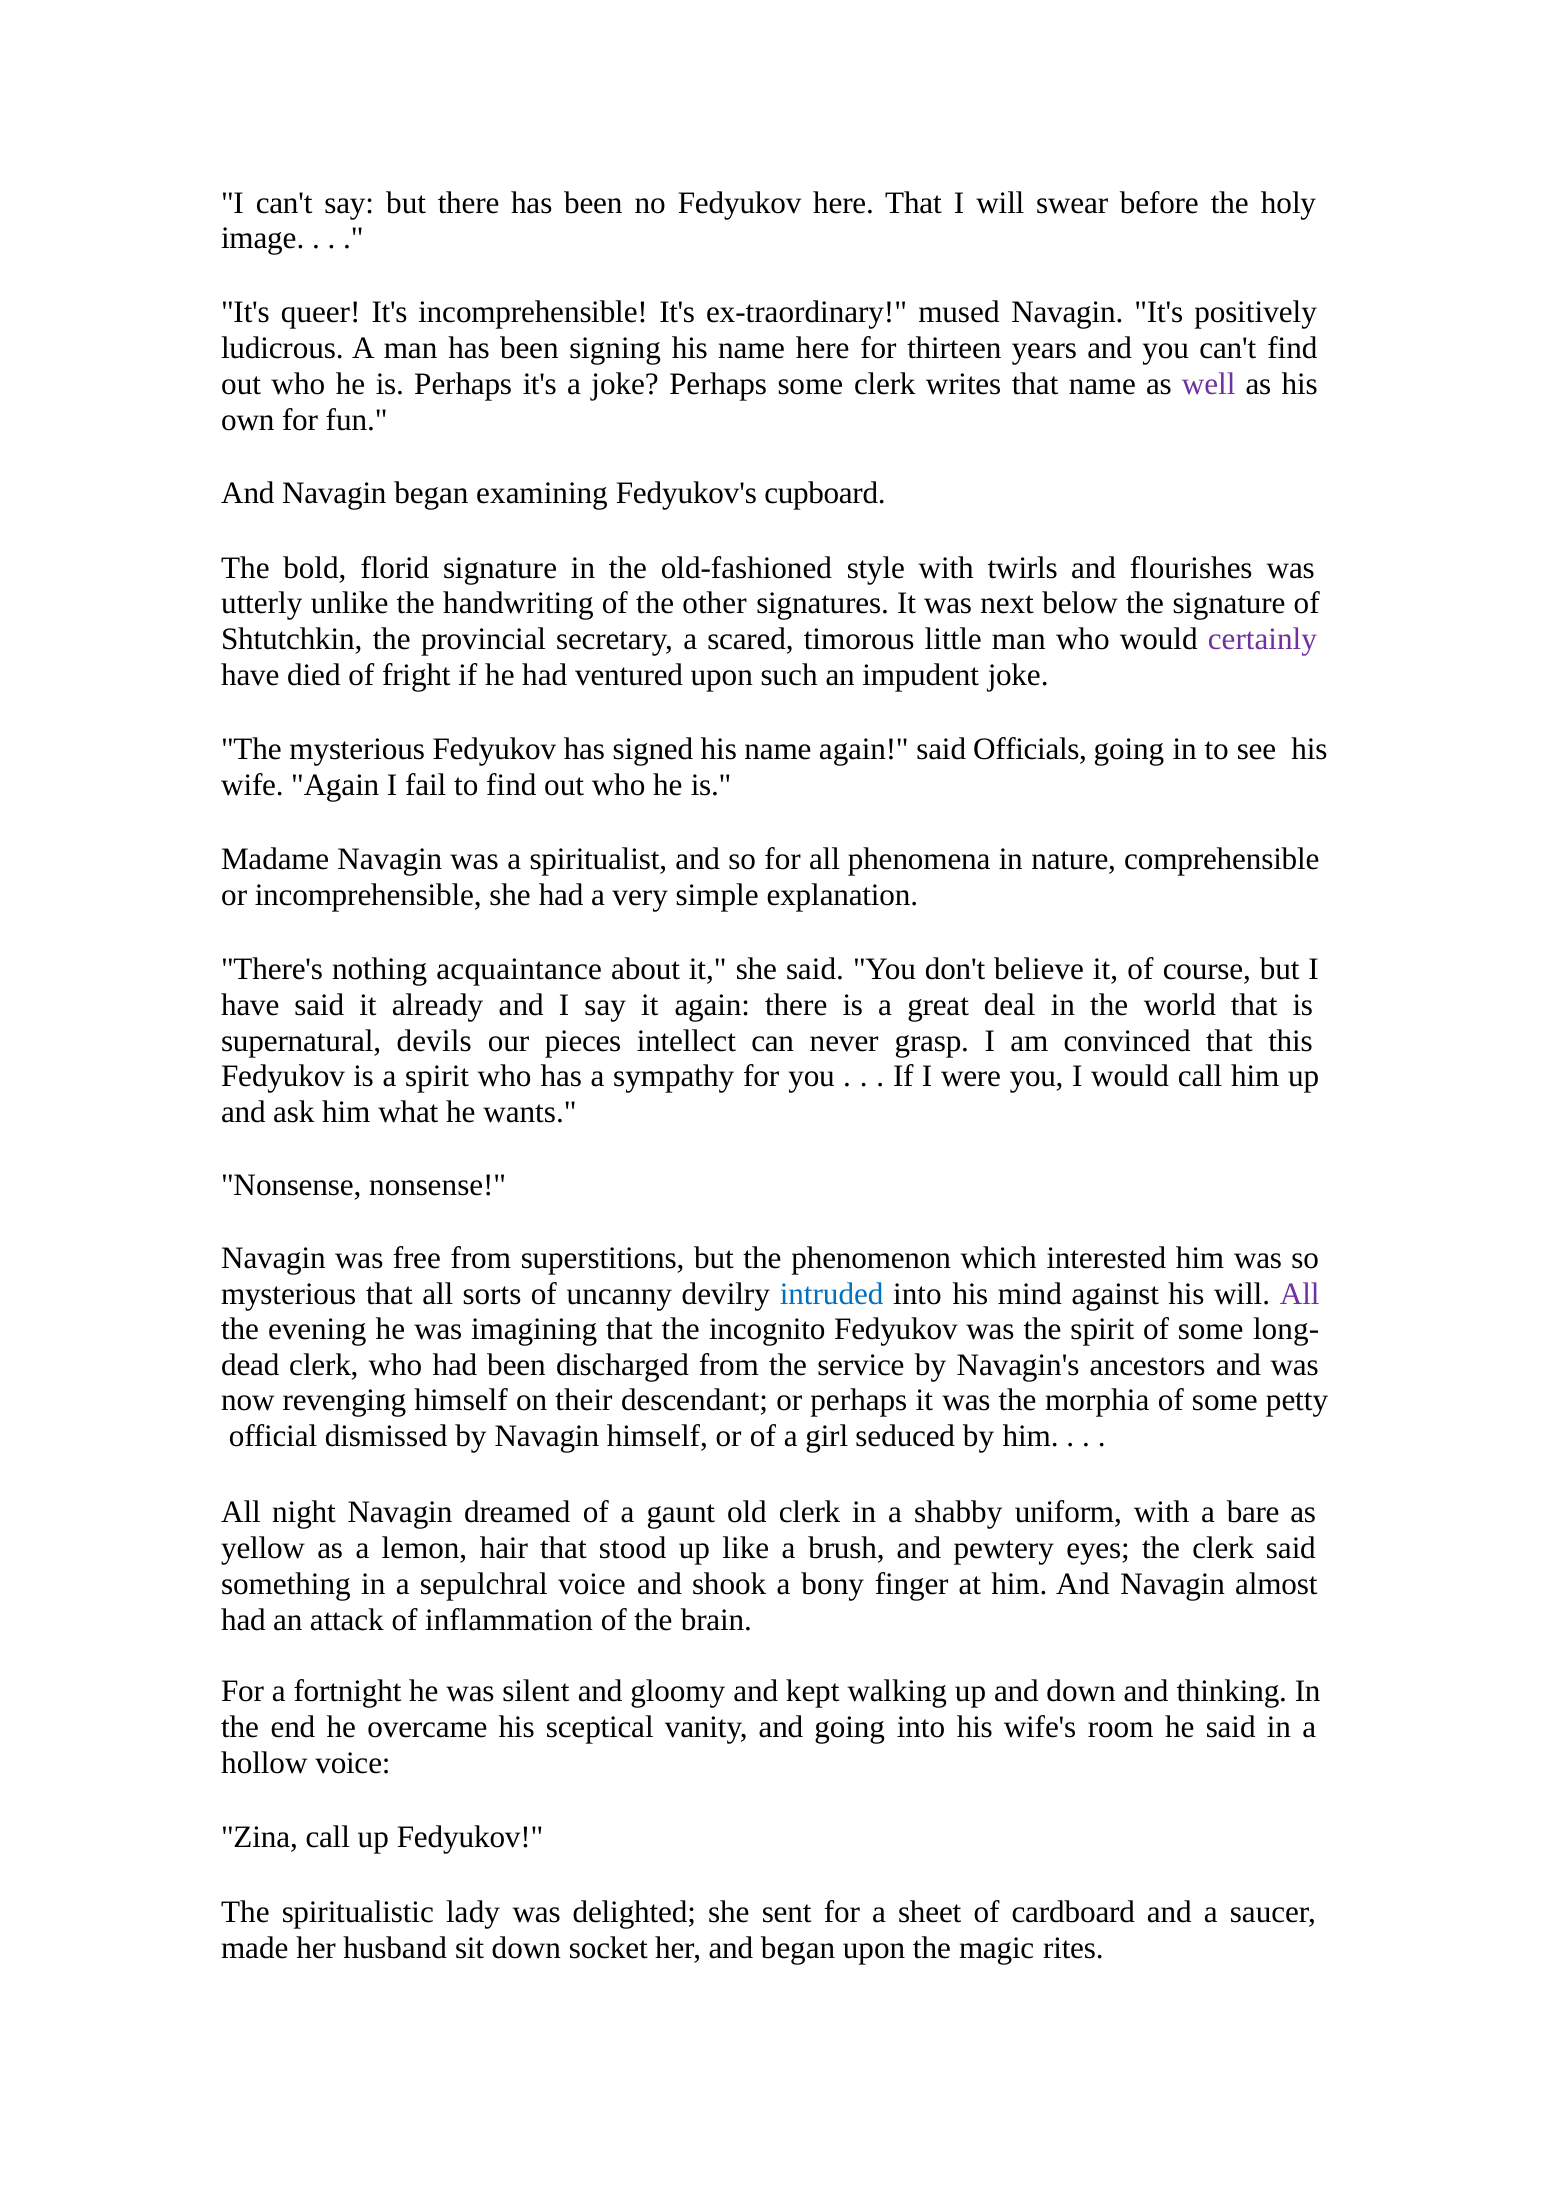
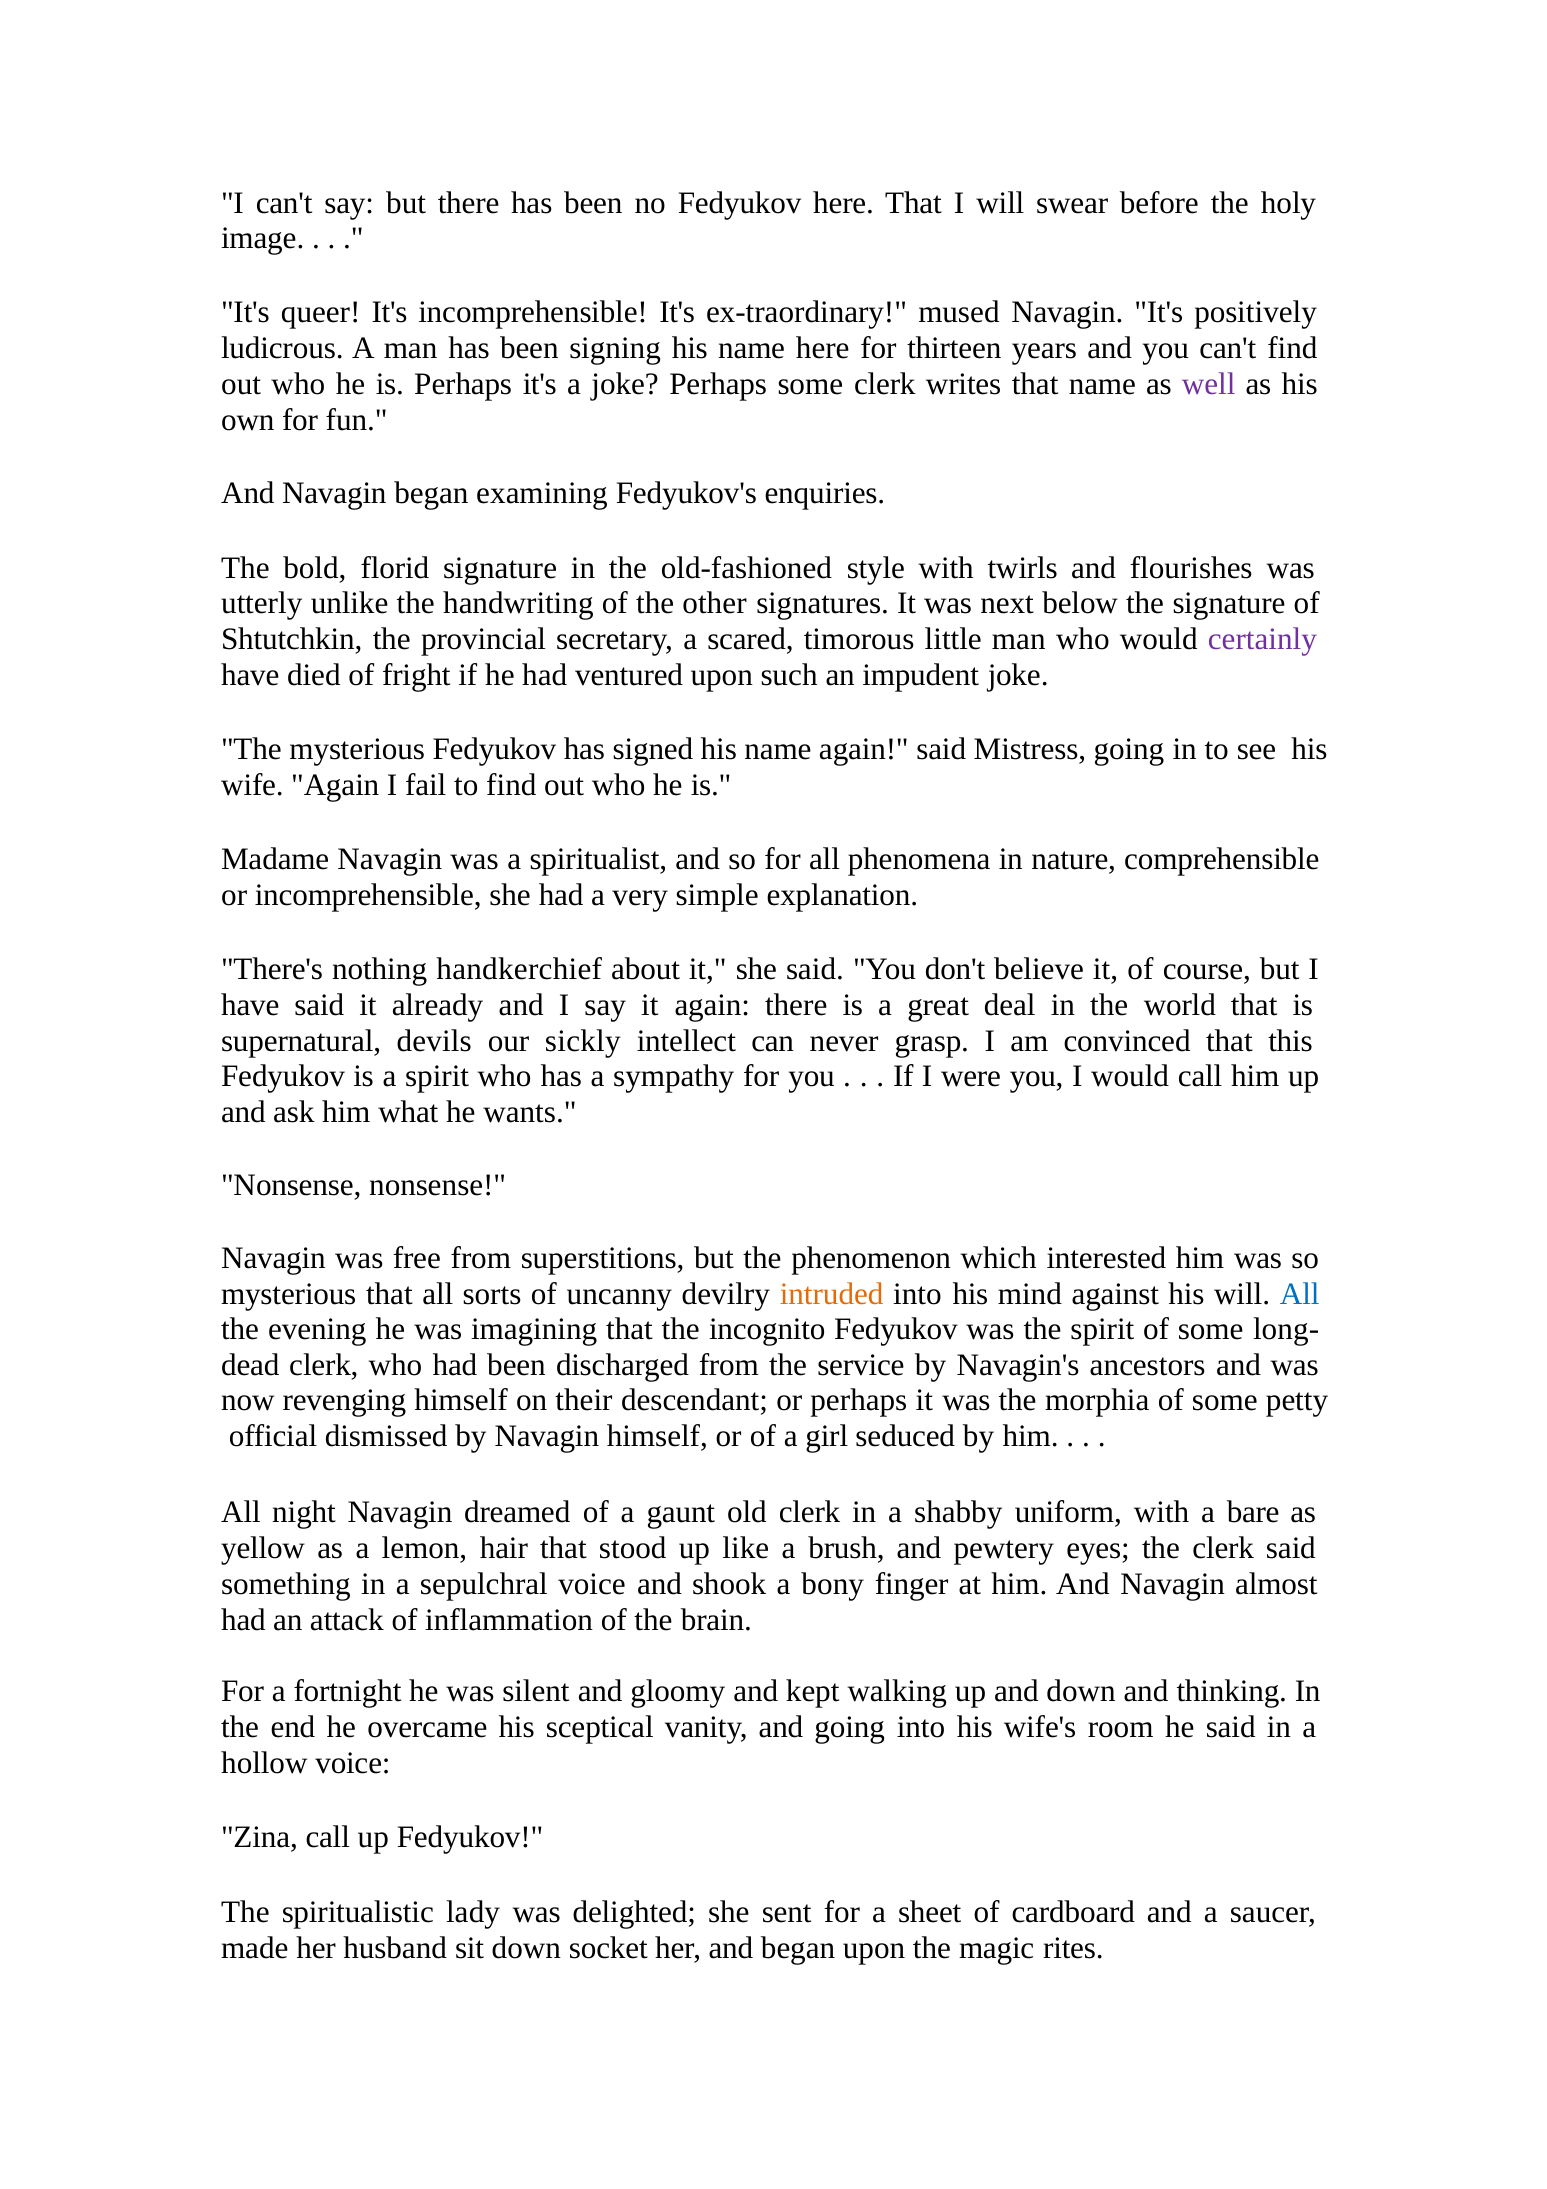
cupboard: cupboard -> enquiries (825, 493)
Officials: Officials -> Mistress (1030, 750)
acquaintance: acquaintance -> handkerchief (519, 969)
pieces: pieces -> sickly (583, 1041)
intruded colour: blue -> orange (832, 1294)
All colour: purple -> blue (1300, 1294)
